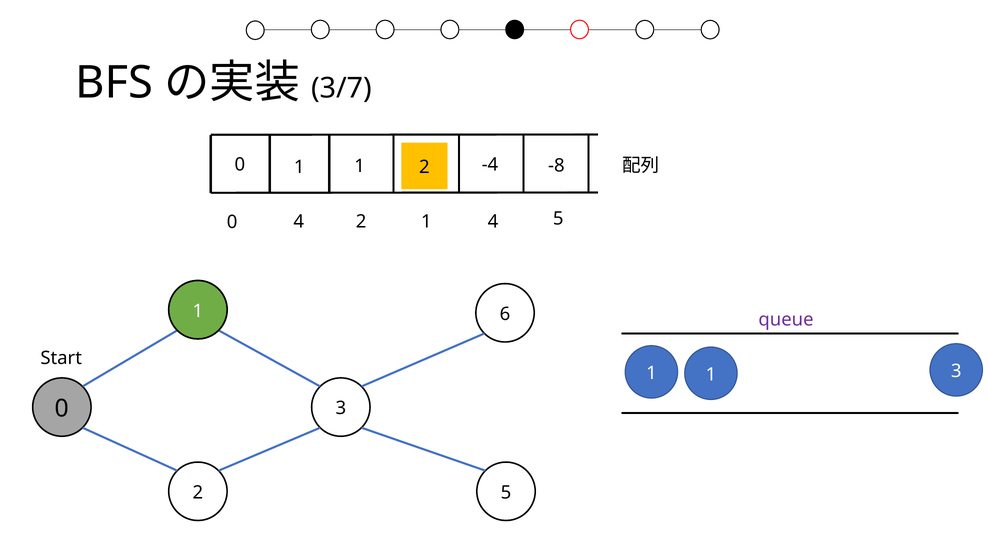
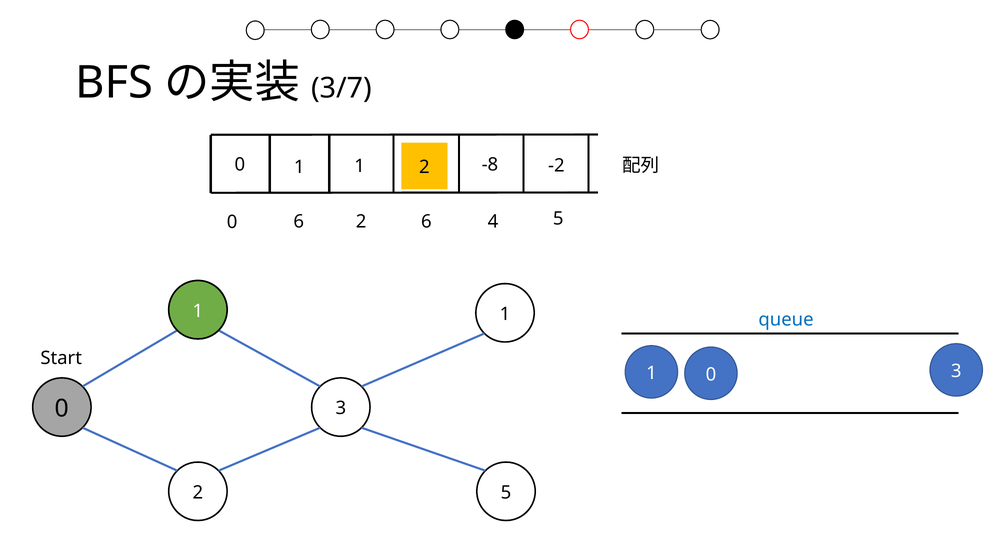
-8: -8 -> -2 (556, 166)
-4: -4 -> -8 (490, 165)
0 4: 4 -> 6 (299, 222)
1: 1 -> 6 (426, 222)
6: 6 -> 1 (505, 314)
queue colour: purple -> blue (786, 320)
1: 1 -> 0 (711, 375)
